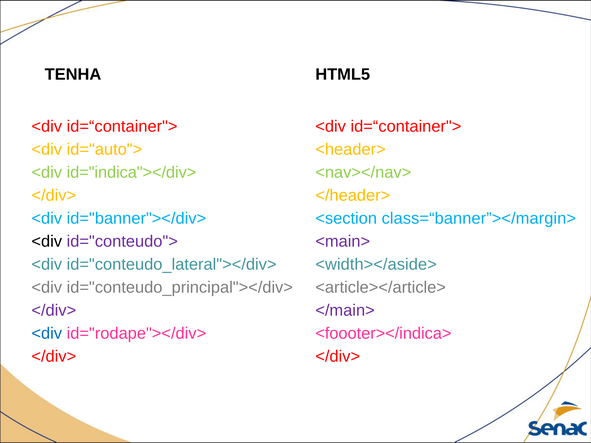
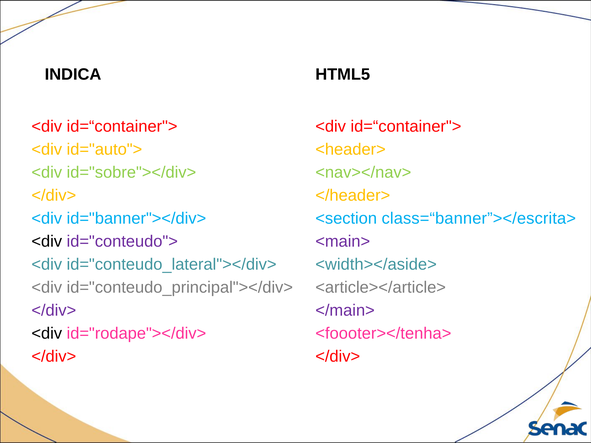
TENHA: TENHA -> INDICA (73, 74)
id="indica"></div>: id="indica"></div> -> id="sobre"></div> (131, 173)
class=“banner”></margin>: class=“banner”></margin> -> class=“banner”></escrita> (479, 219)
<div colour: blue -> black (47, 333)
<foooter></indica>: <foooter></indica> -> <foooter></tenha> (383, 333)
